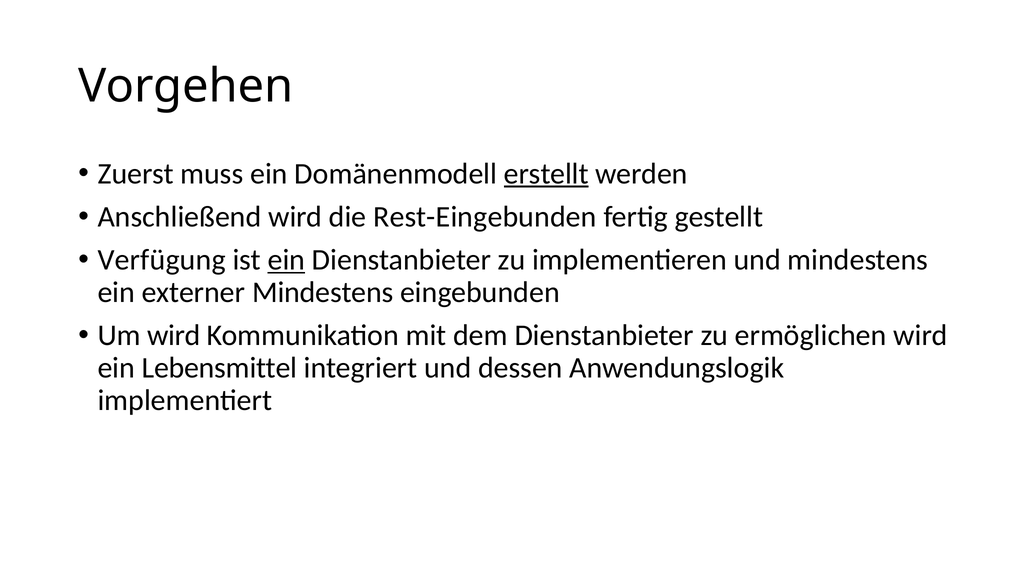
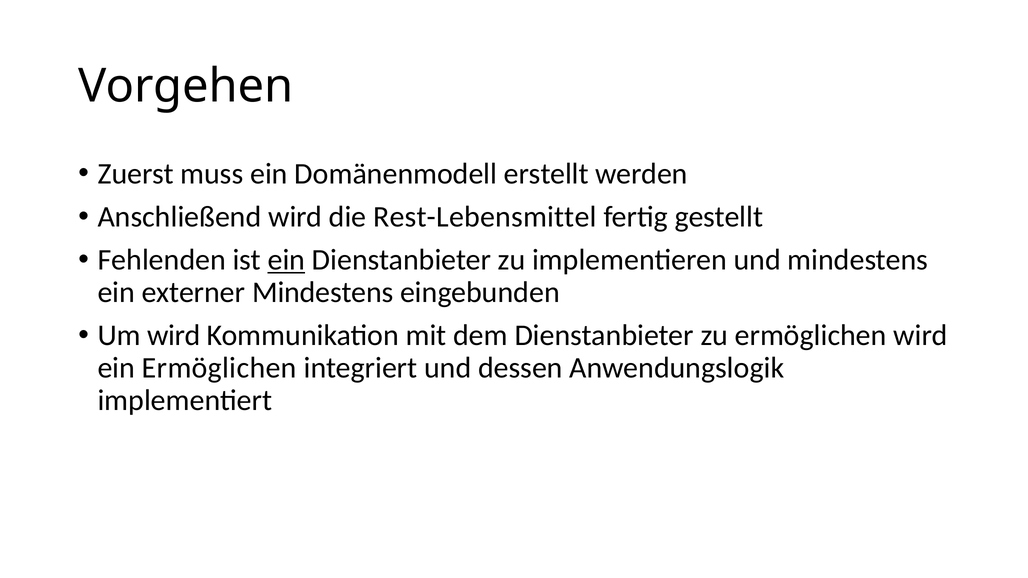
erstellt underline: present -> none (546, 174)
Rest-Eingebunden: Rest-Eingebunden -> Rest-Lebensmittel (485, 217)
Verfügung: Verfügung -> Fehlenden (162, 260)
ein Lebensmittel: Lebensmittel -> Ermöglichen (219, 368)
